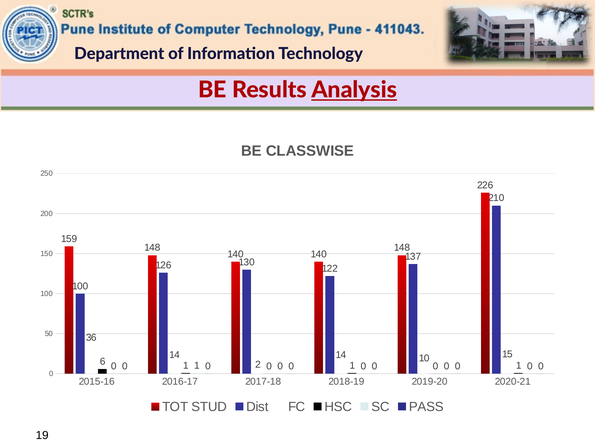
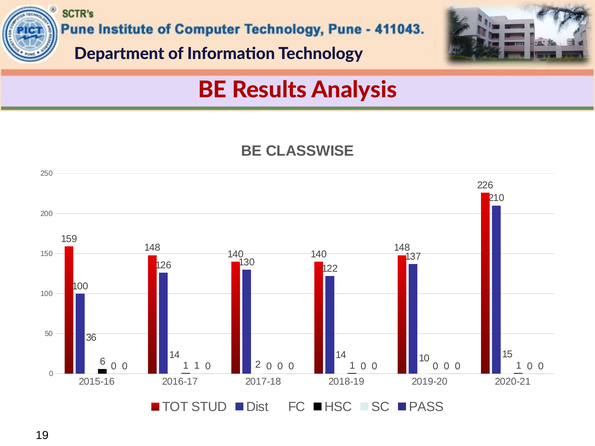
Analysis underline: present -> none (354, 90)
